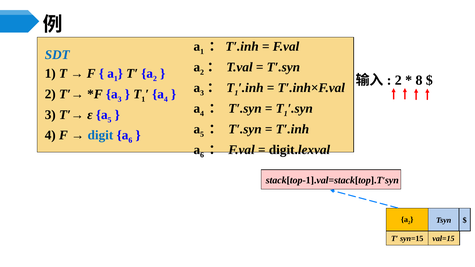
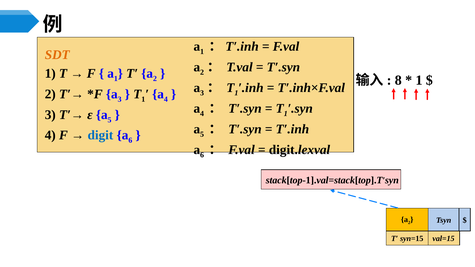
SDT colour: blue -> orange (57, 55)
2: 2 -> 8 (398, 80)
8: 8 -> 1 (419, 80)
